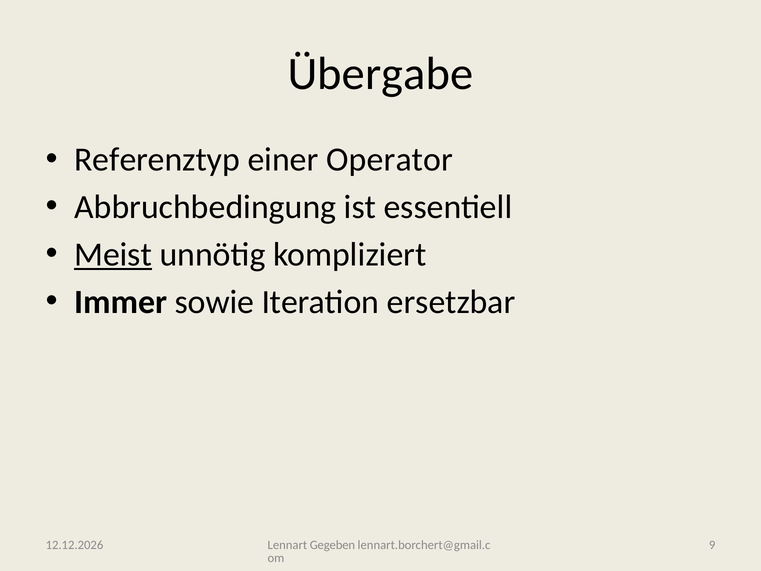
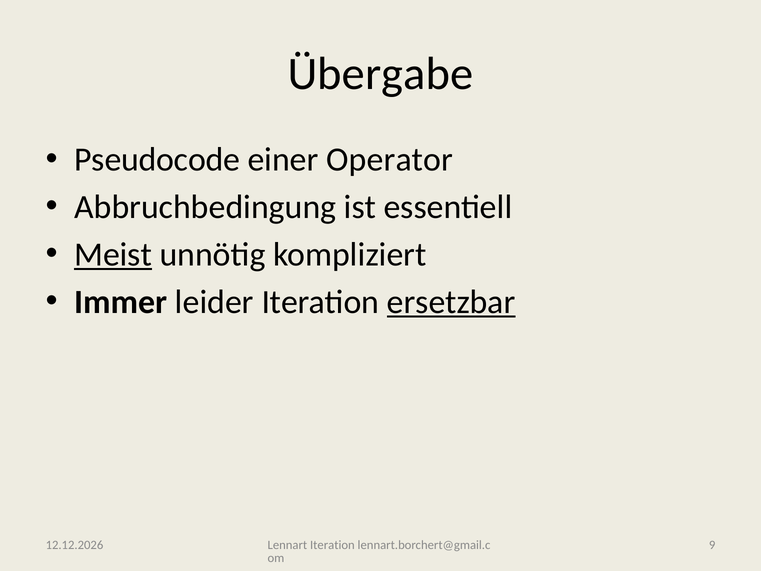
Referenztyp: Referenztyp -> Pseudocode (157, 160)
sowie: sowie -> leider (214, 302)
ersetzbar underline: none -> present (451, 302)
Lennart Gegeben: Gegeben -> Iteration (332, 545)
